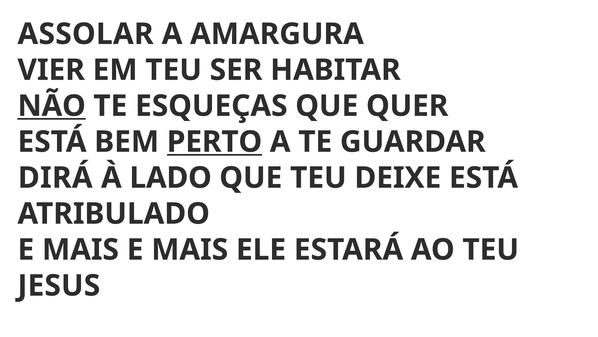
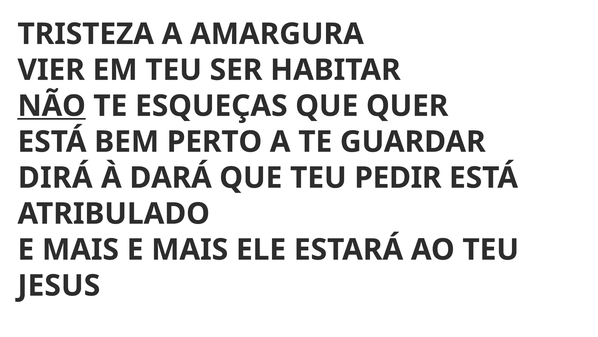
ASSOLAR: ASSOLAR -> TRISTEZA (86, 34)
PERTO underline: present -> none (215, 142)
LADO: LADO -> DARÁ (171, 178)
DEIXE: DEIXE -> PEDIR (398, 178)
